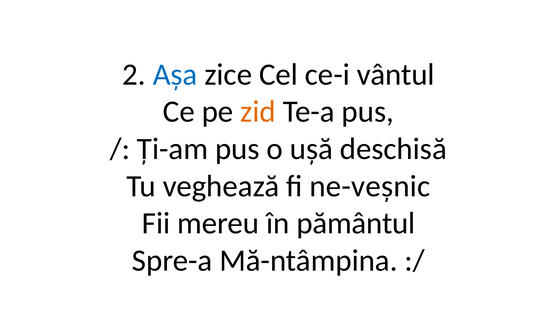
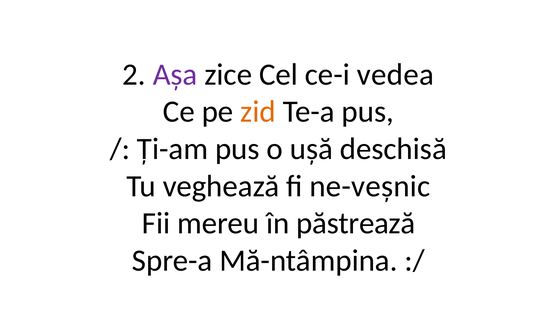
Așa colour: blue -> purple (175, 74)
vântul: vântul -> vedea (395, 74)
pământul: pământul -> păstrează (356, 223)
